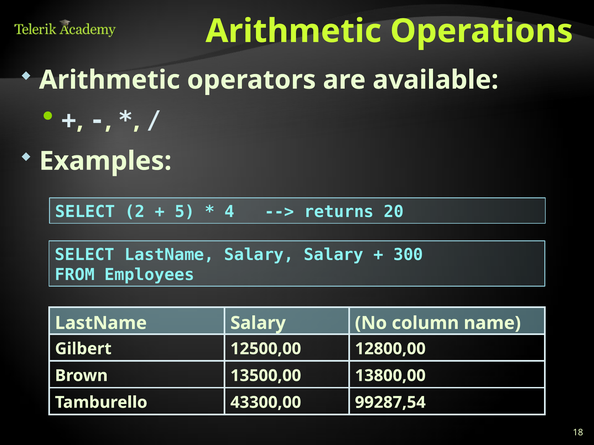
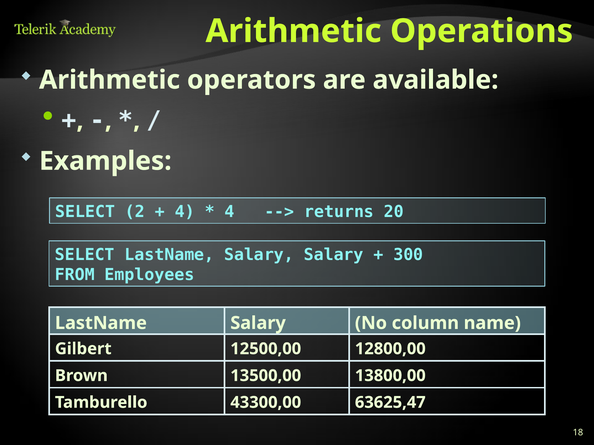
5: 5 -> 4 (185, 212)
99287,54: 99287,54 -> 63625,47 (390, 403)
